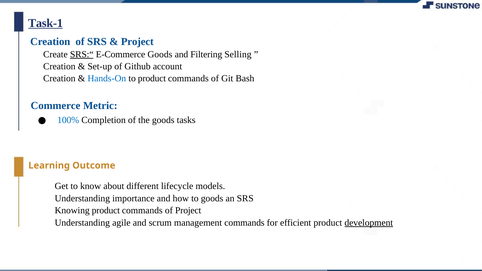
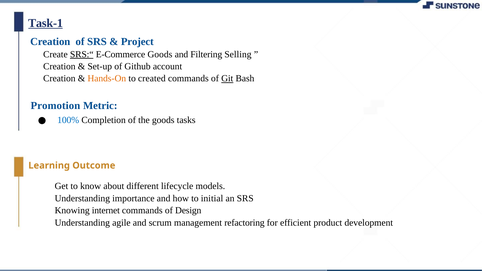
Hands-On colour: blue -> orange (107, 79)
to product: product -> created (152, 79)
Git underline: none -> present (227, 79)
Commerce: Commerce -> Promotion (55, 106)
to goods: goods -> initial (212, 198)
Knowing product: product -> internet (106, 211)
of Project: Project -> Design (188, 211)
management commands: commands -> refactoring (244, 223)
development underline: present -> none (369, 223)
